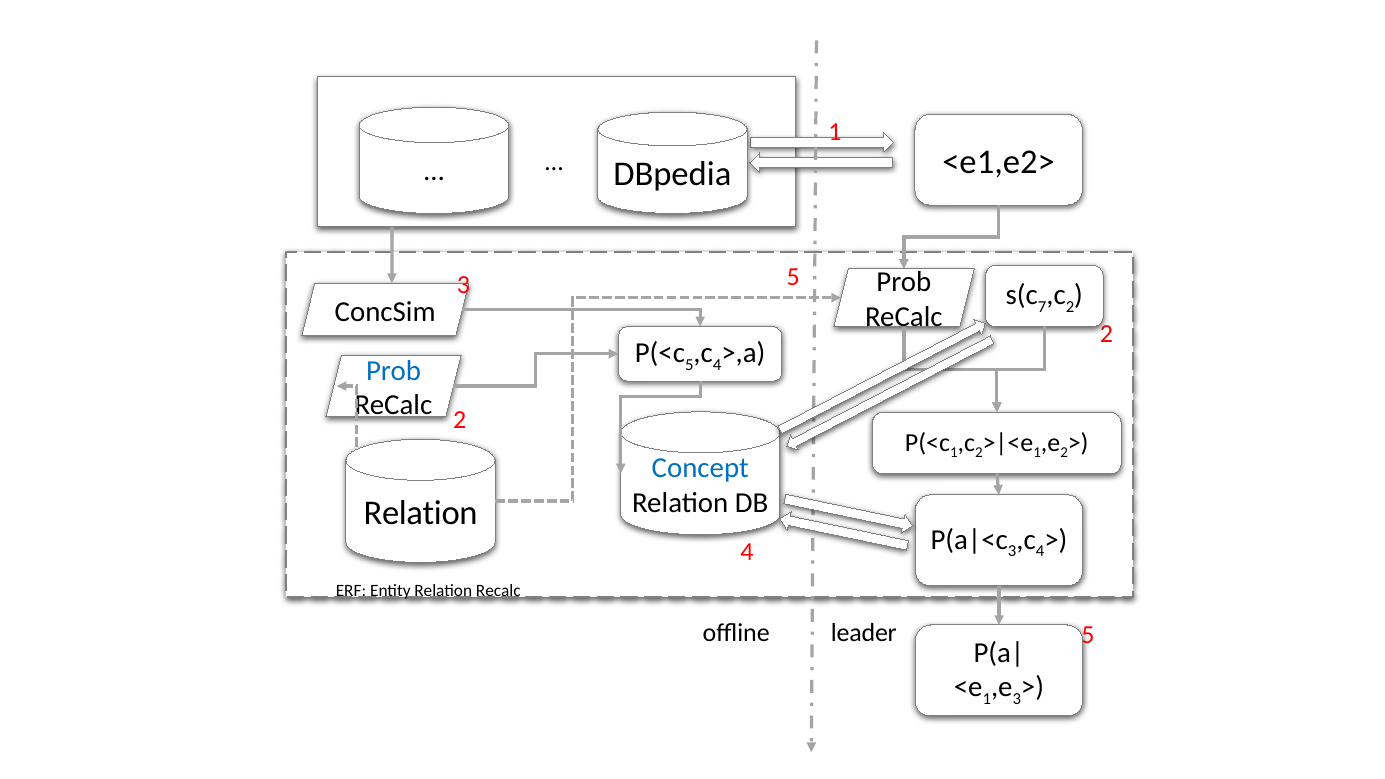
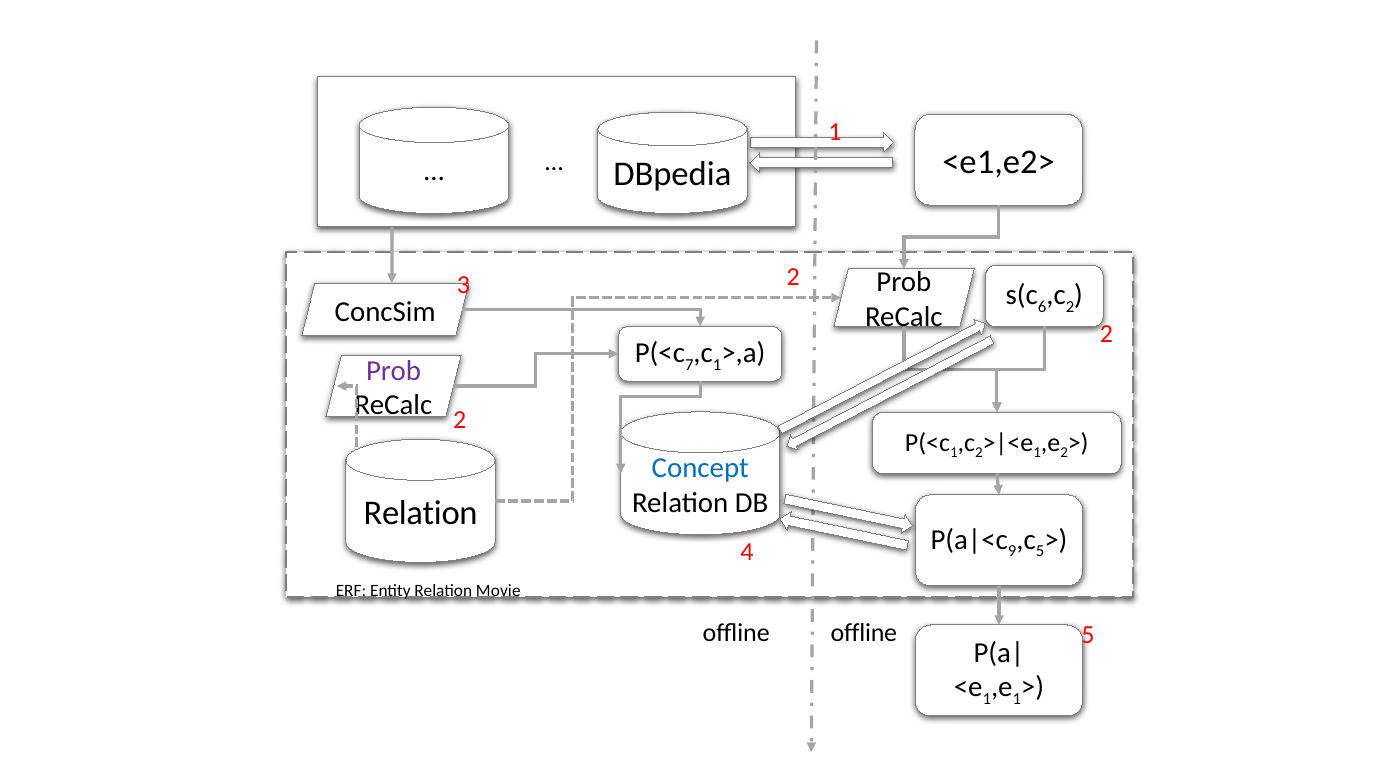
3 5: 5 -> 2 (793, 277)
7: 7 -> 6 (1042, 307)
5: 5 -> 7 (689, 365)
4: 4 -> 1 (717, 365)
Prob colour: blue -> purple (393, 371)
3: 3 -> 9 (1012, 551)
4: 4 -> 5 (1040, 551)
Relation Recalc: Recalc -> Movie (498, 590)
offline leader: leader -> offline (864, 633)
3: 3 -> 1 (1017, 699)
